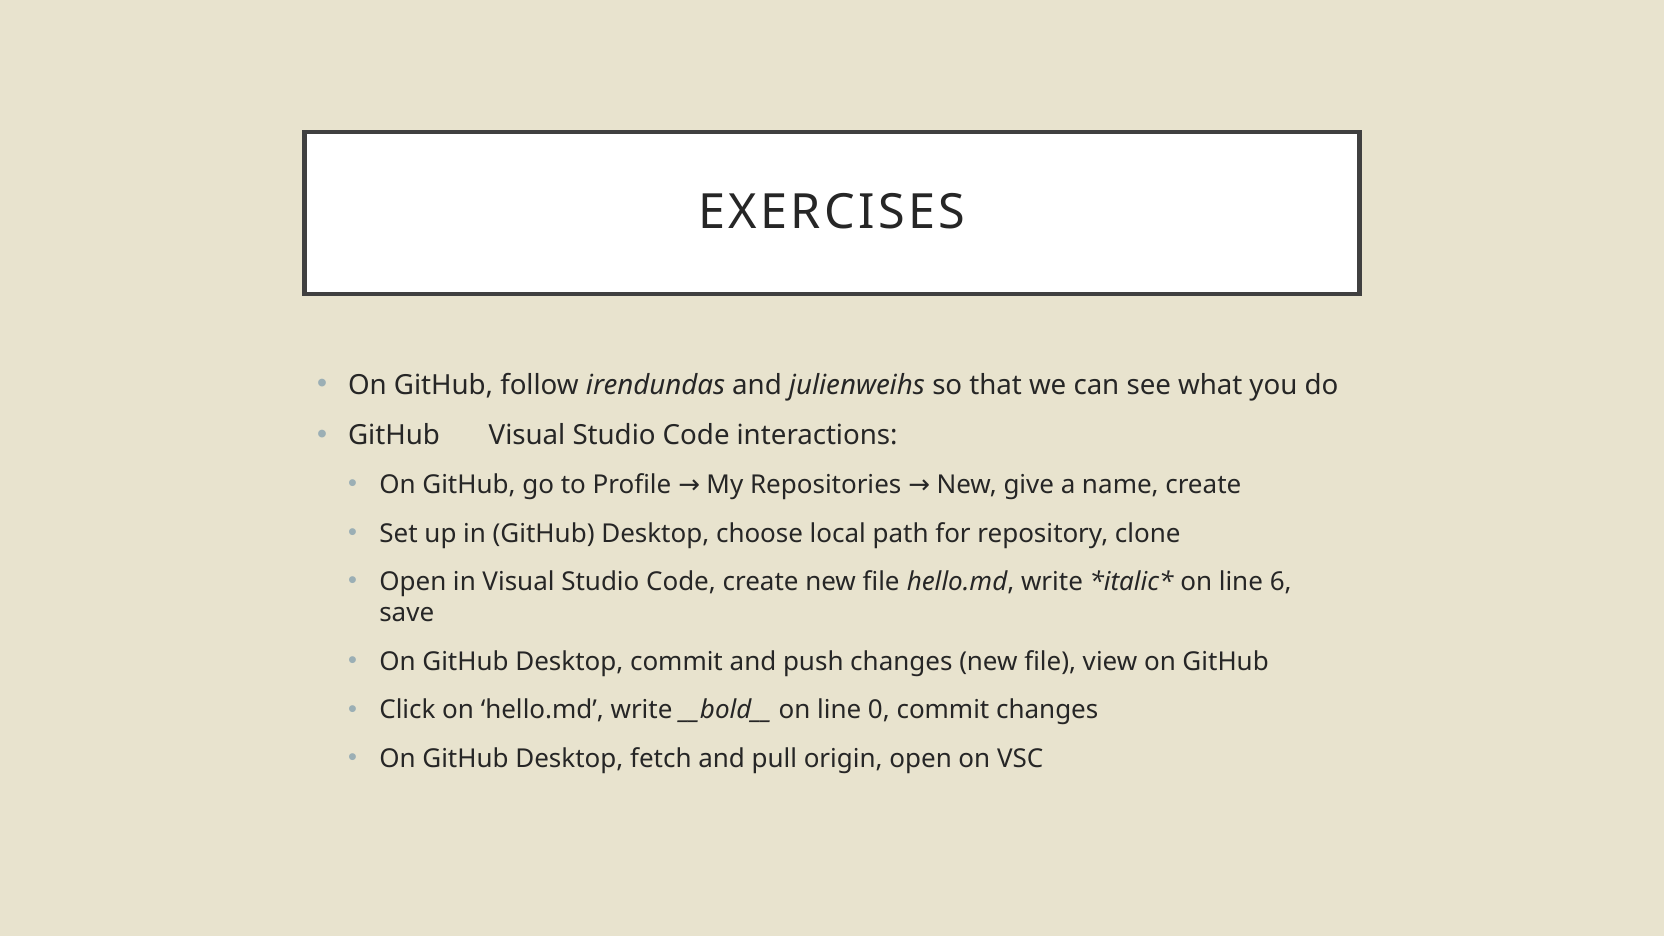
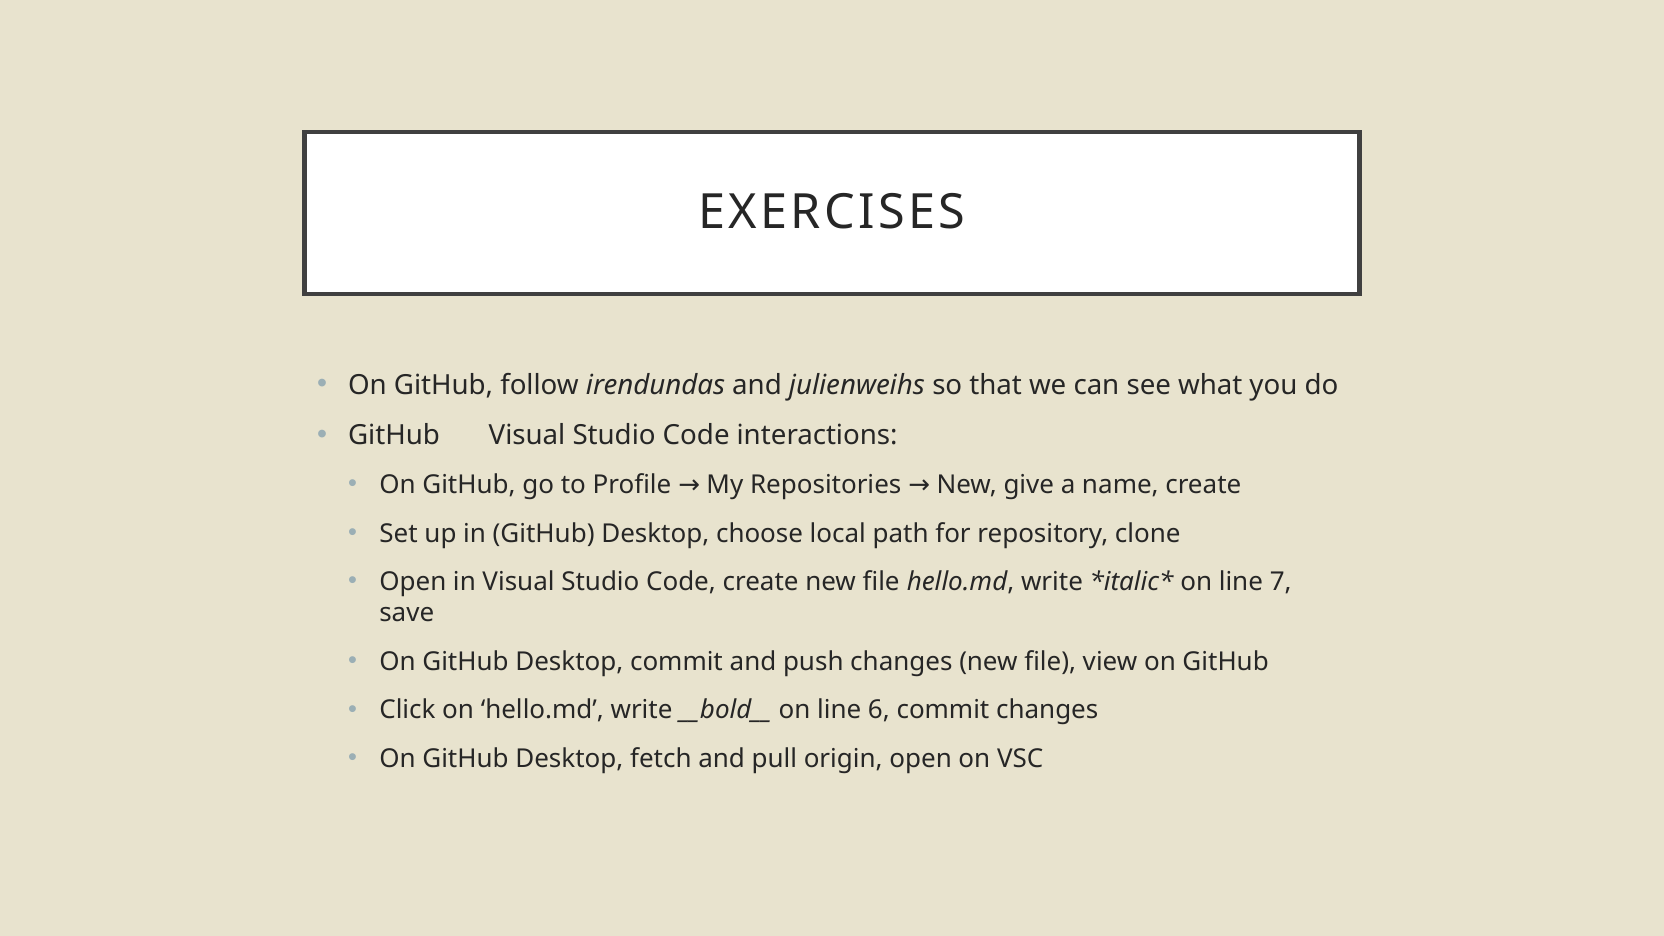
6: 6 -> 7 (1281, 582)
0: 0 -> 6 (879, 710)
